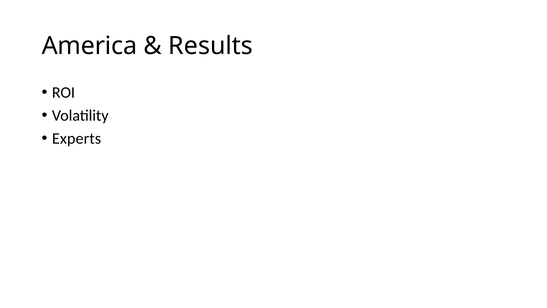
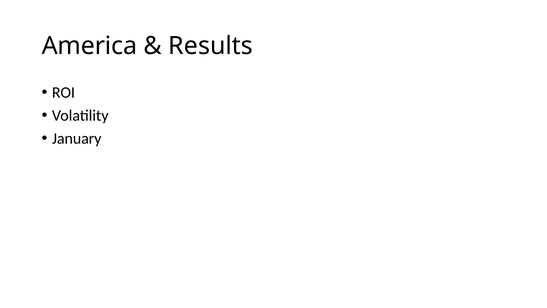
Experts: Experts -> January (77, 138)
